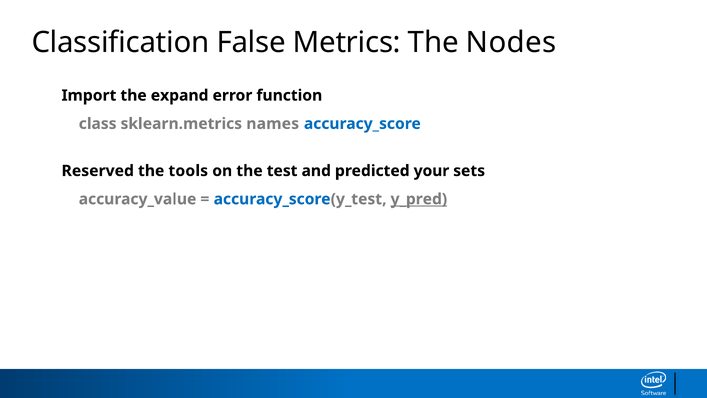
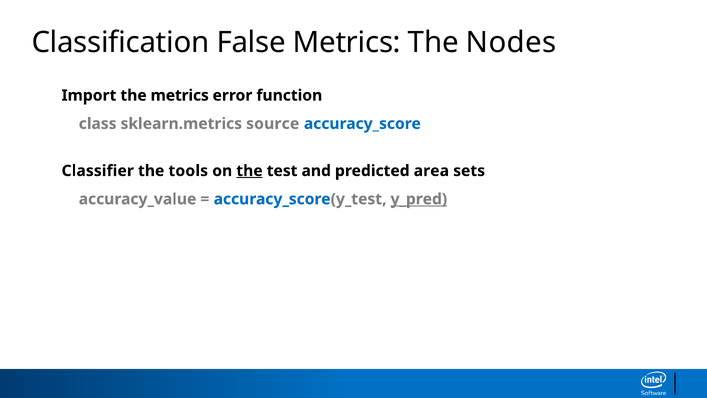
the expand: expand -> metrics (180, 95)
names: names -> source (273, 124)
Reserved: Reserved -> Classifier (98, 171)
the underline: none -> present (249, 171)
your: your -> area (431, 171)
